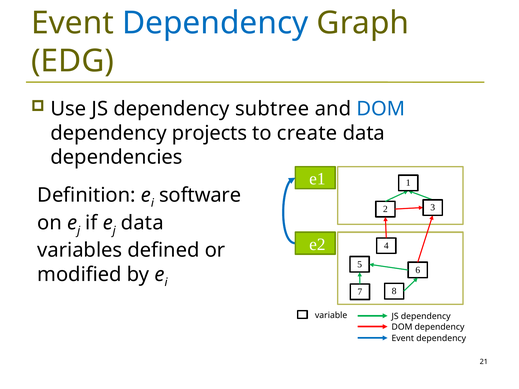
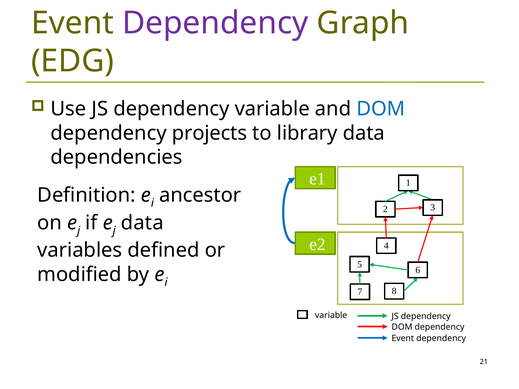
Dependency colour: blue -> purple (215, 23)
JS dependency subtree: subtree -> variable (272, 109)
create: create -> library (307, 133)
software: software -> ancestor (200, 195)
